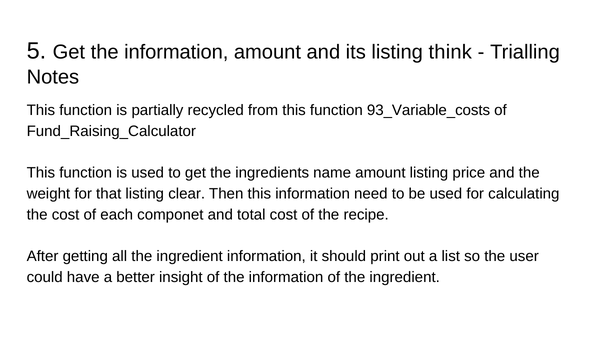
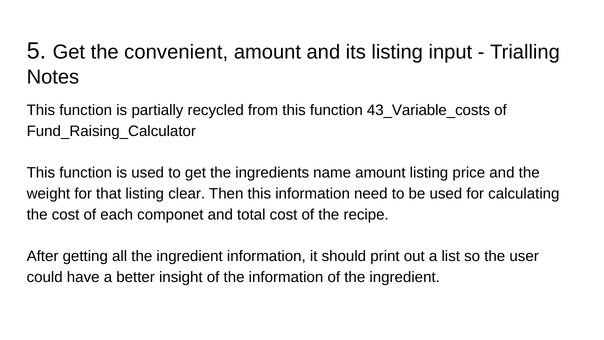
Get the information: information -> convenient (176, 52)
think: think -> input (450, 52)
93_Variable_costs: 93_Variable_costs -> 43_Variable_costs (429, 110)
